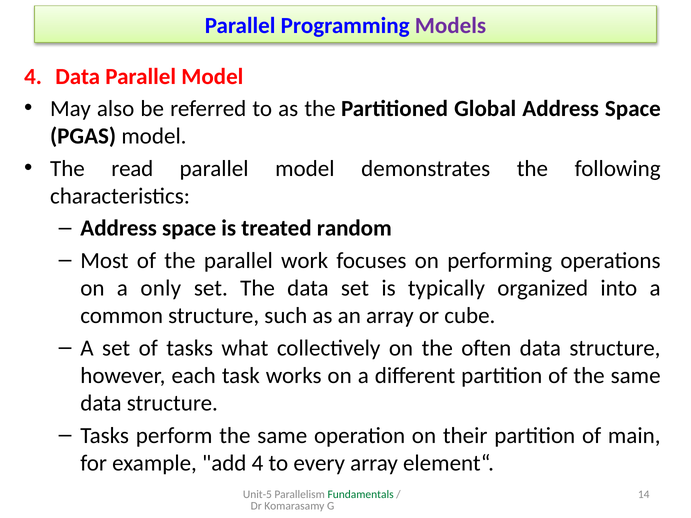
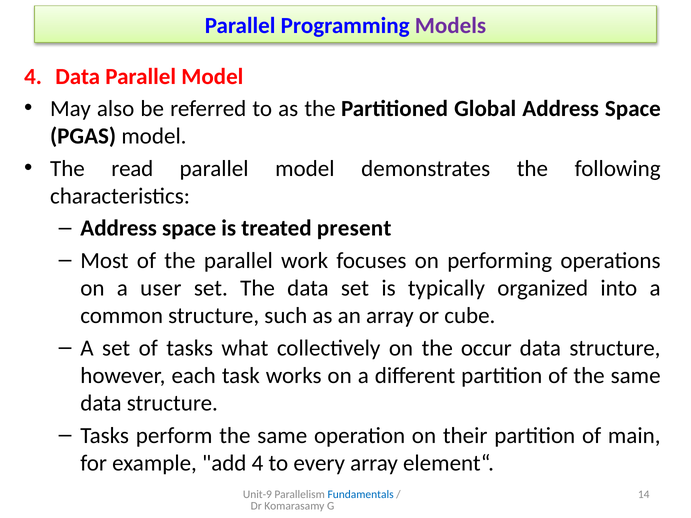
random: random -> present (354, 228)
only: only -> user (161, 288)
often: often -> occur (486, 348)
Unit-5: Unit-5 -> Unit-9 (257, 495)
Fundamentals colour: green -> blue (361, 495)
